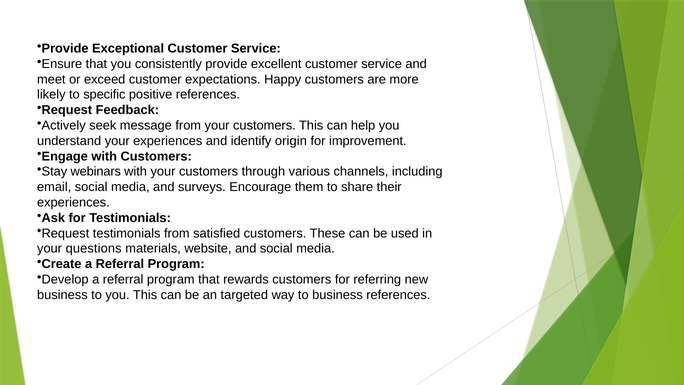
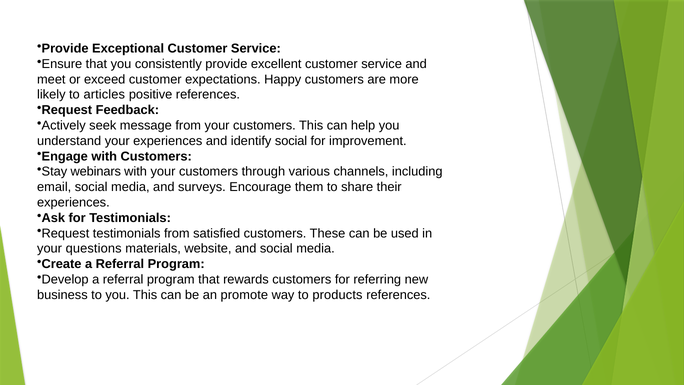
specific: specific -> articles (104, 95)
identify origin: origin -> social (291, 141)
targeted: targeted -> promote (244, 295)
to business: business -> products (337, 295)
